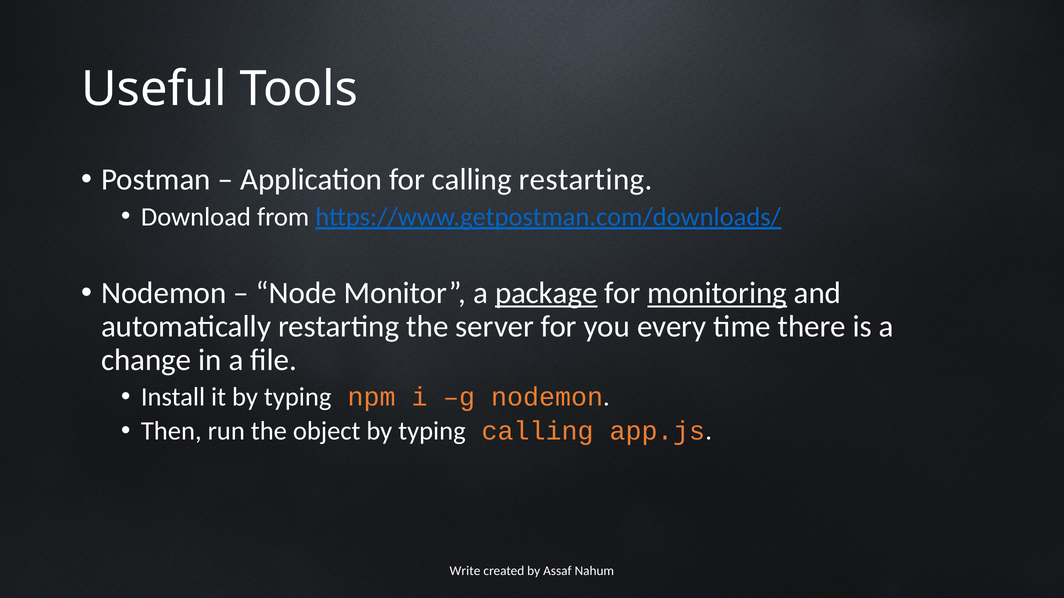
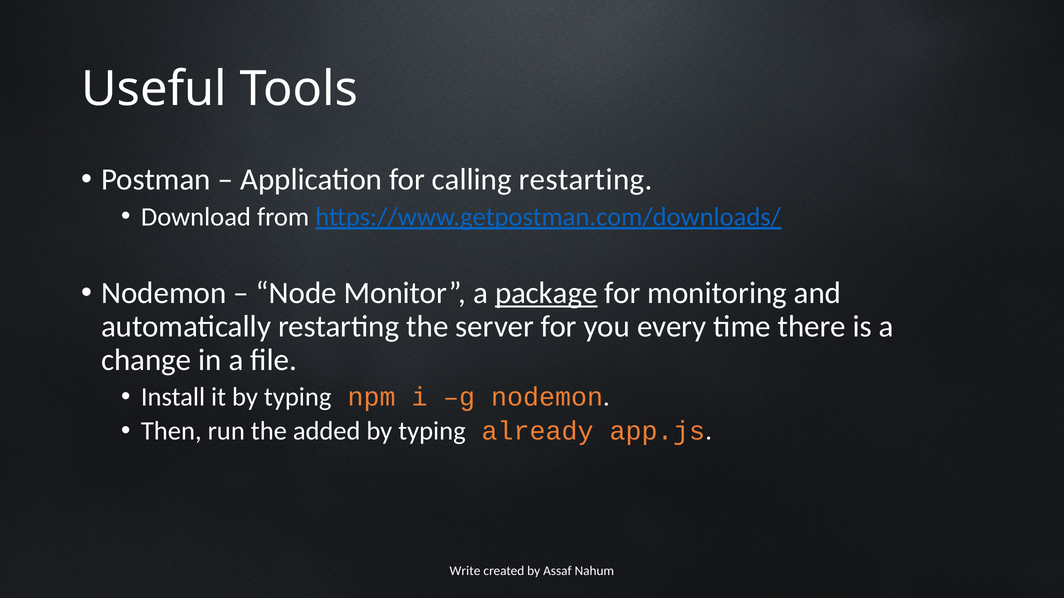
monitoring underline: present -> none (717, 293)
object: object -> added (327, 431)
typing calling: calling -> already (538, 431)
